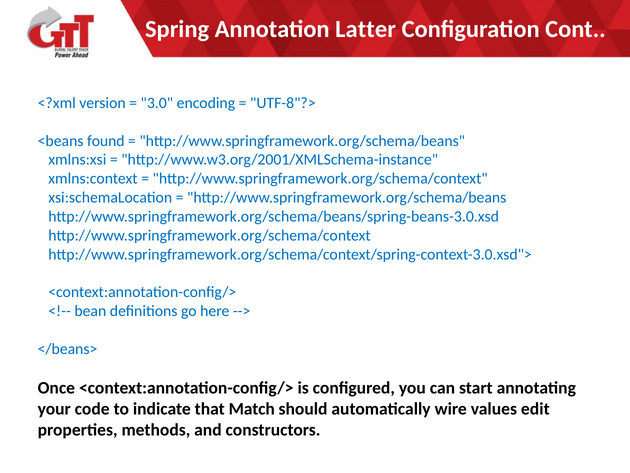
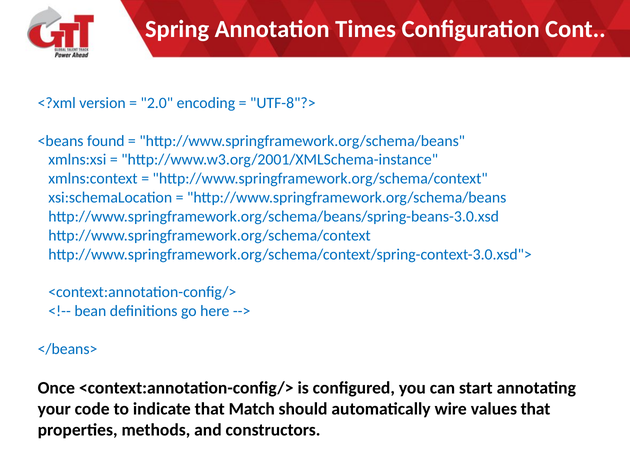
Latter: Latter -> Times (366, 29)
3.0: 3.0 -> 2.0 (157, 103)
values edit: edit -> that (536, 409)
